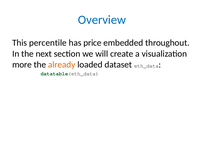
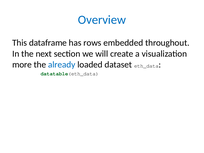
percentile: percentile -> dataframe (48, 43)
price: price -> rows (92, 43)
already colour: orange -> blue (62, 65)
